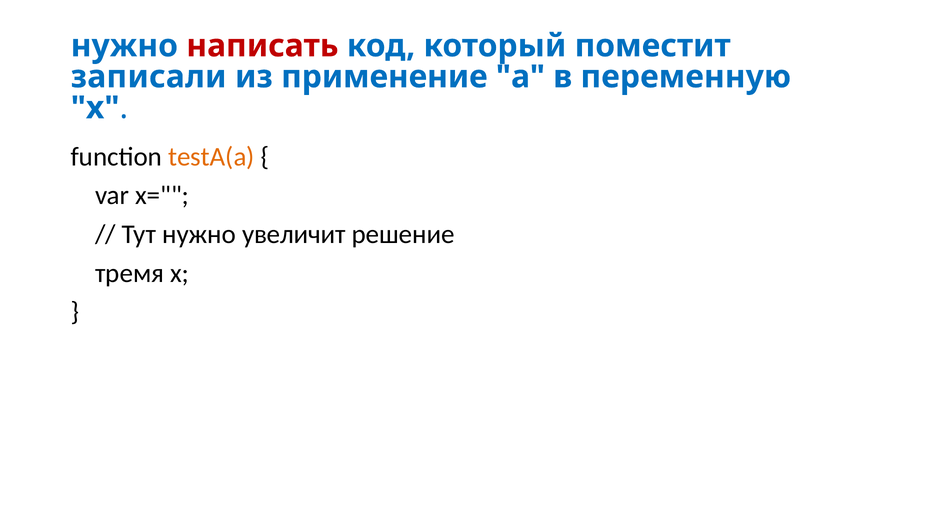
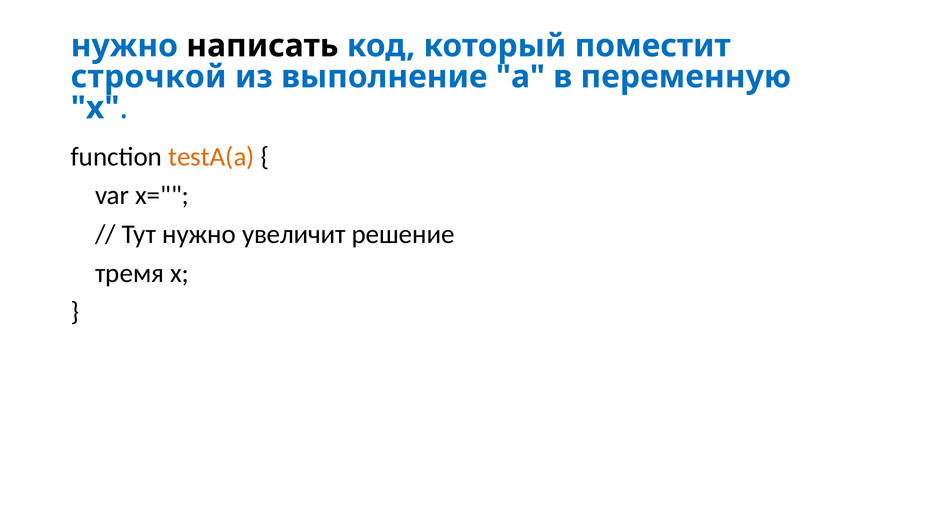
написать colour: red -> black (262, 46)
записали: записали -> строчкой (149, 77)
применение: применение -> выполнение (384, 77)
